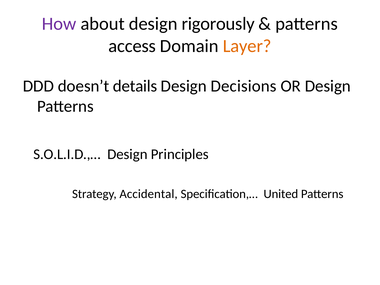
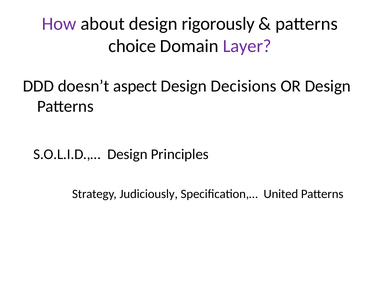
access: access -> choice (132, 46)
Layer colour: orange -> purple (247, 46)
details: details -> aspect (135, 86)
Accidental: Accidental -> Judiciously (149, 194)
